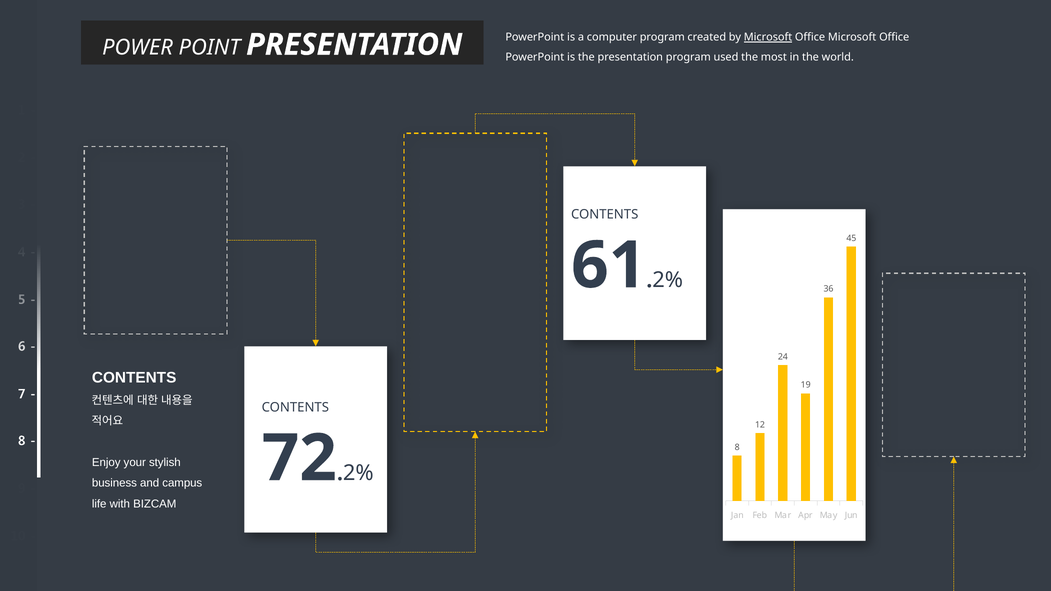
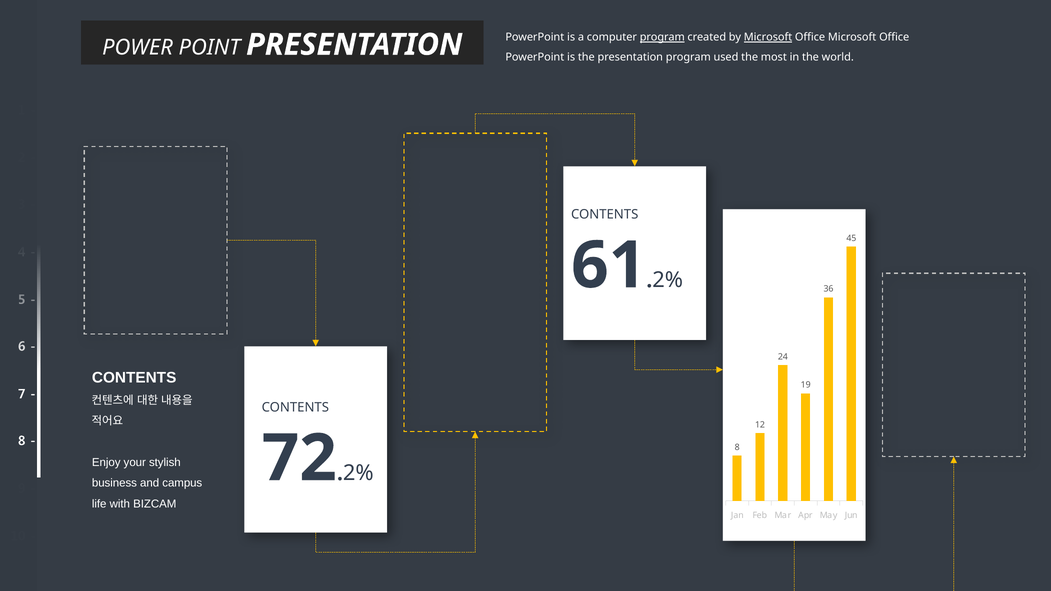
program underline: none -> present (662, 37)
